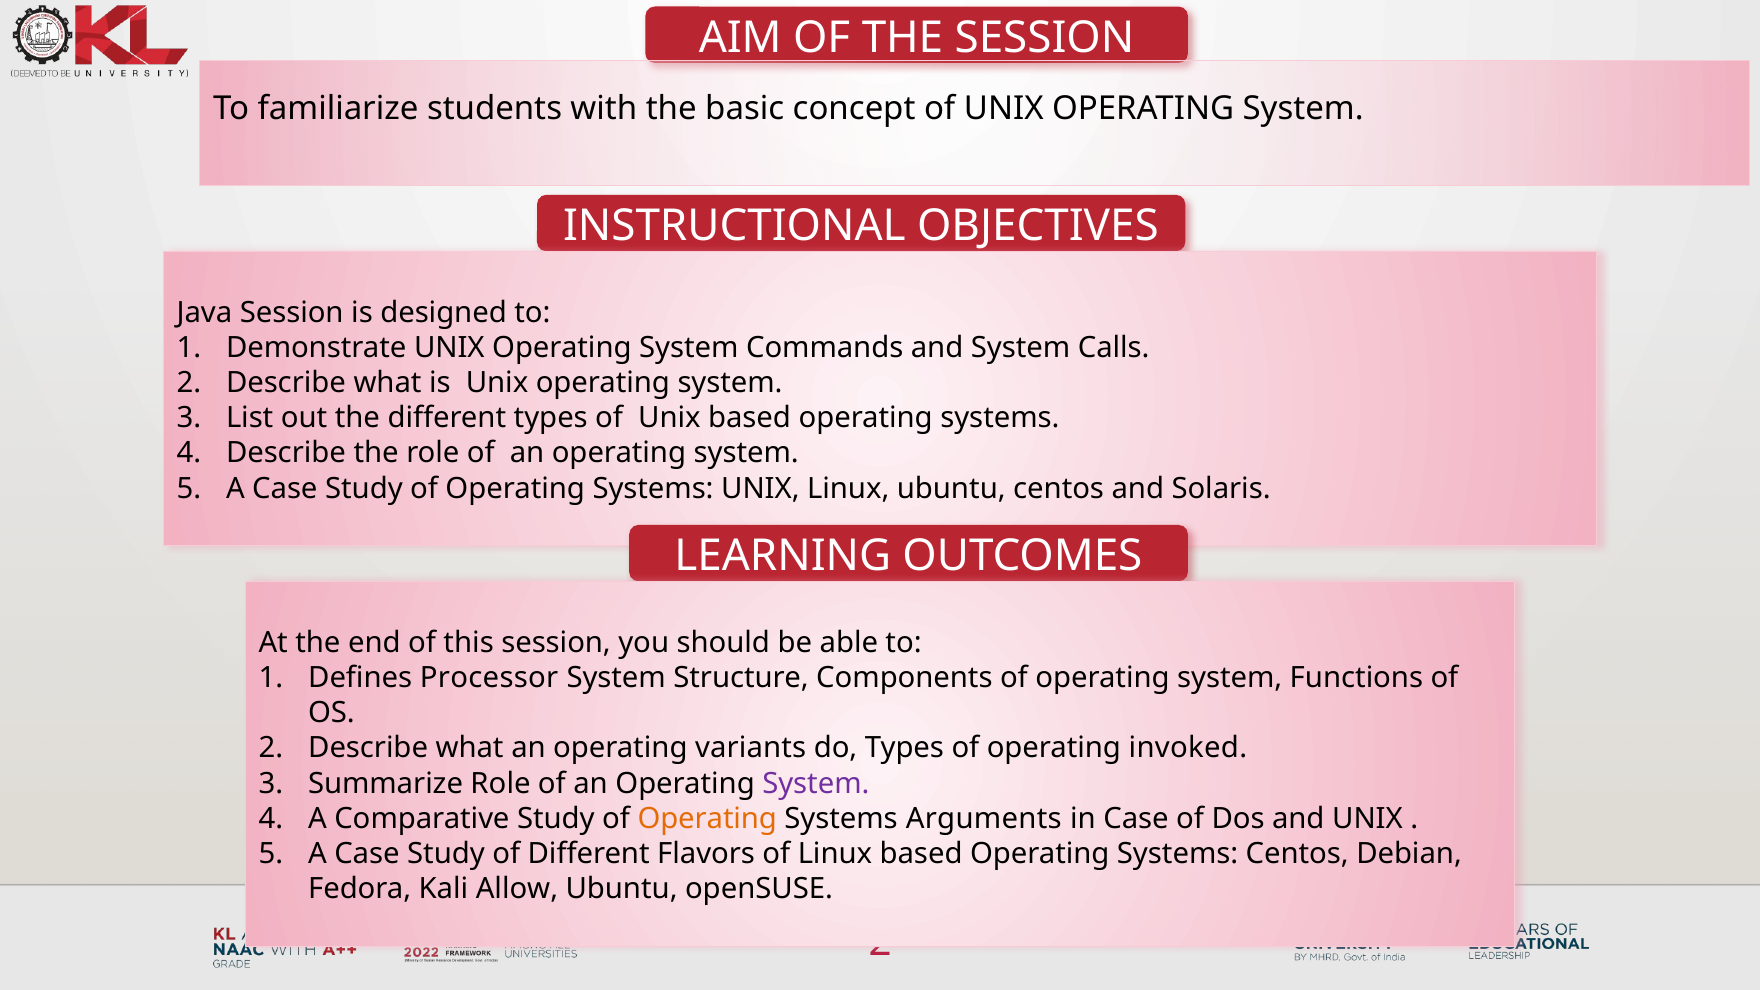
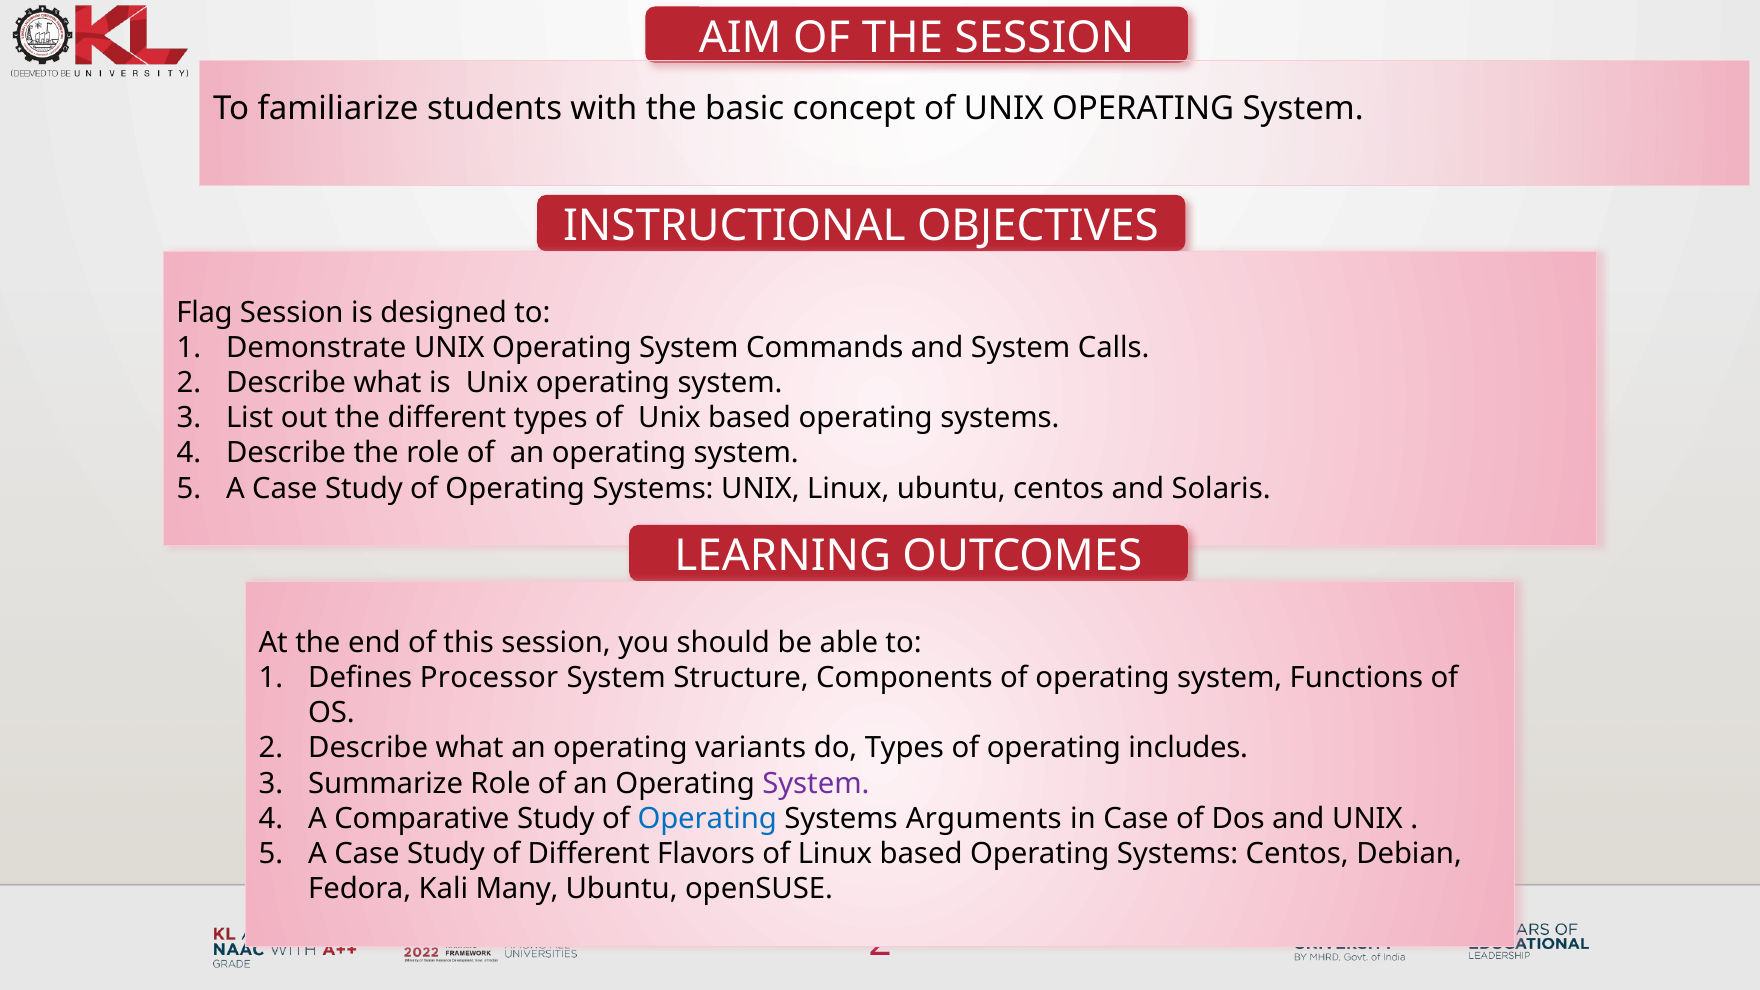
Java: Java -> Flag (205, 313)
invoked: invoked -> includes (1188, 748)
Operating colour: orange -> blue (707, 819)
Allow: Allow -> Many (517, 889)
